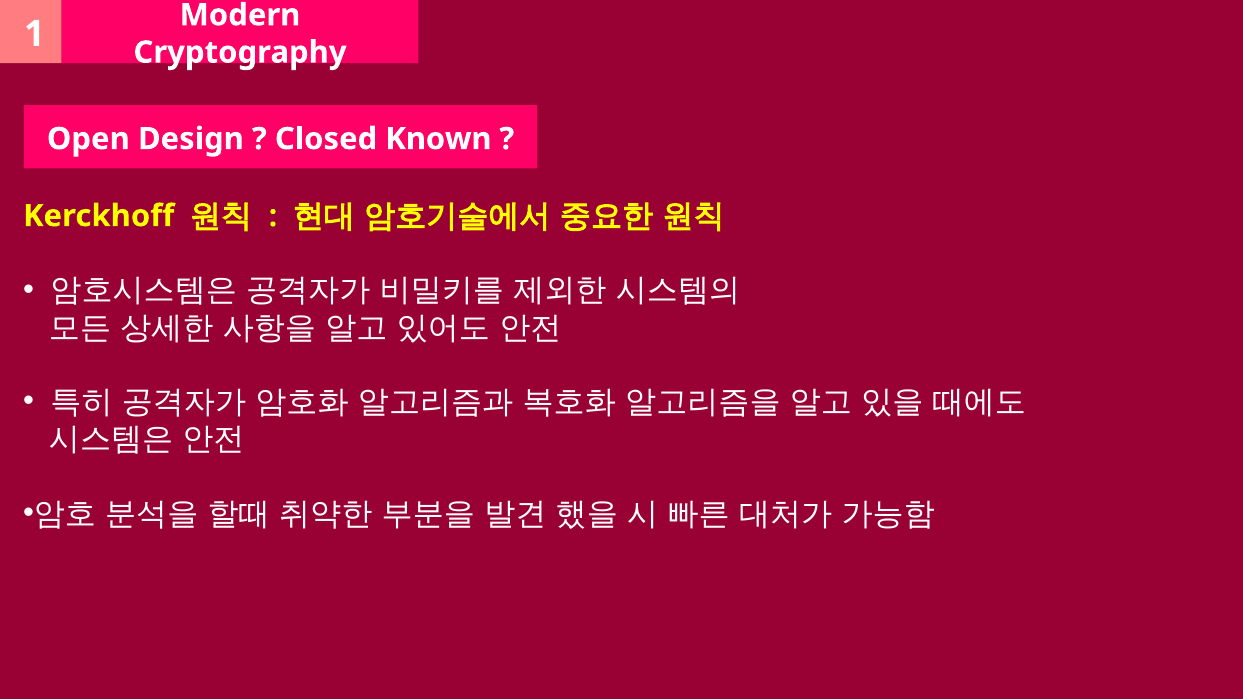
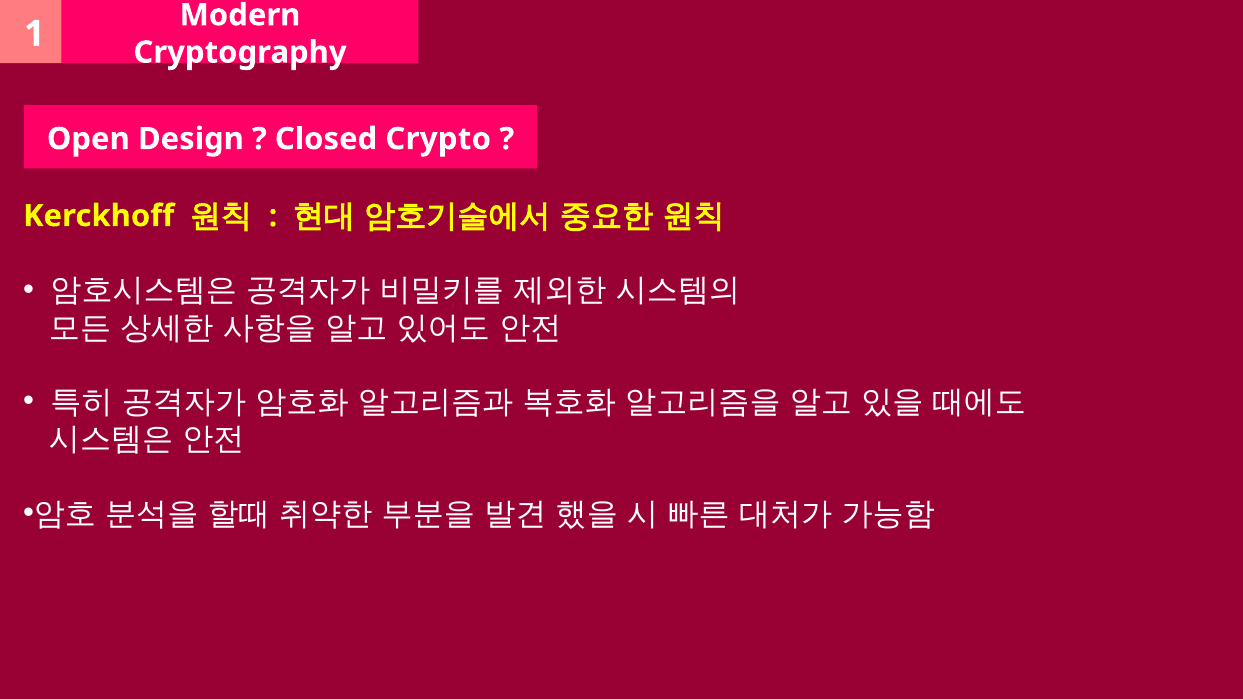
Known: Known -> Crypto (438, 139)
